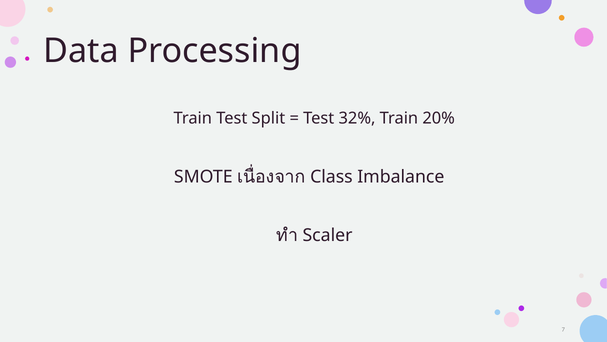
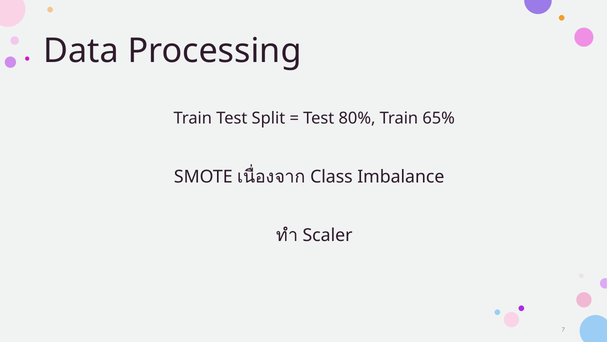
32%: 32% -> 80% (357, 118)
20%: 20% -> 65% (439, 118)
